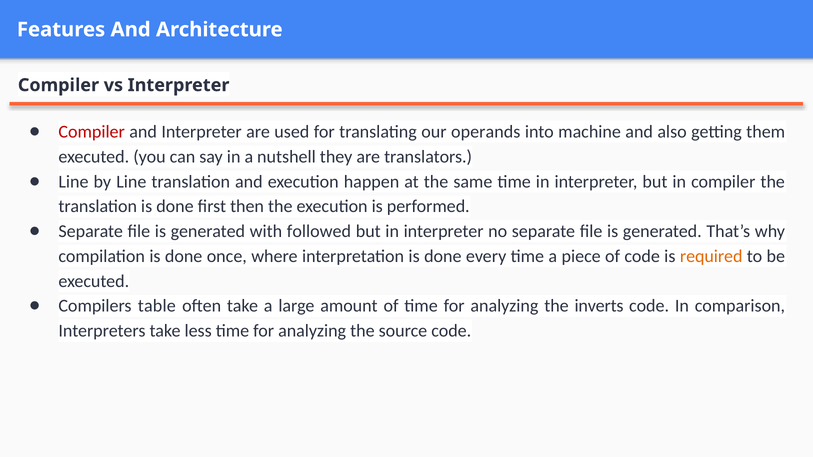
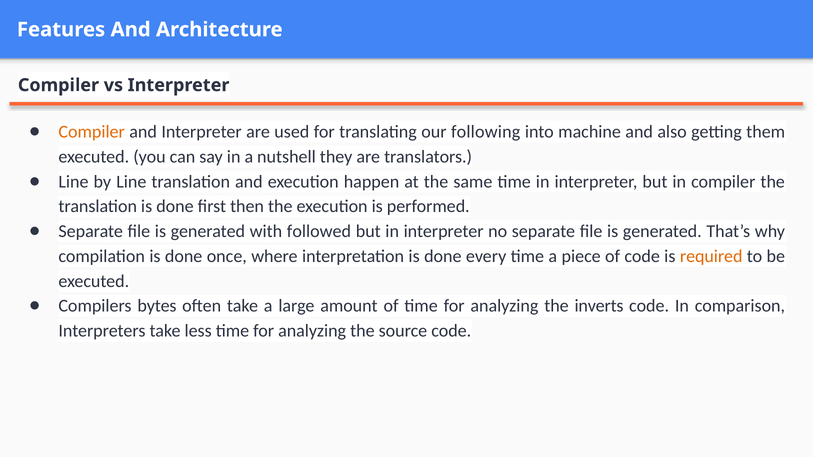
Compiler colour: red -> orange (92, 132)
operands: operands -> following (486, 132)
table: table -> bytes (157, 306)
